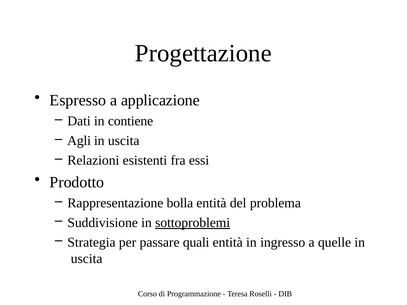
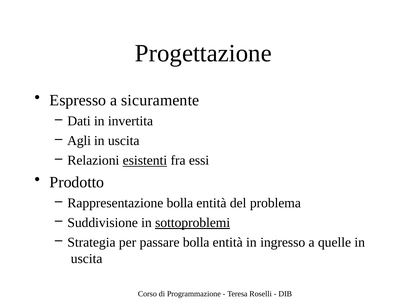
applicazione: applicazione -> sicuramente (160, 100)
contiene: contiene -> invertita (130, 121)
esistenti underline: none -> present (145, 161)
passare quali: quali -> bolla (196, 243)
